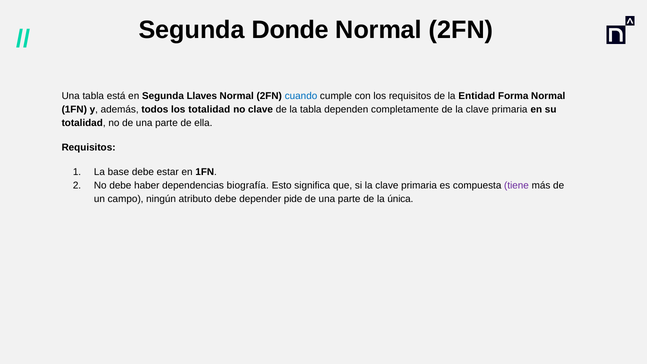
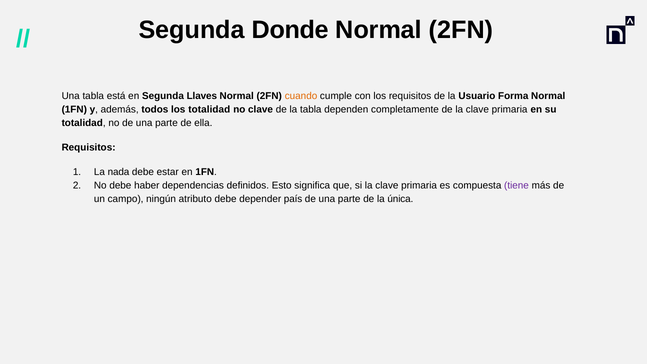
cuando colour: blue -> orange (301, 96)
Entidad: Entidad -> Usuario (477, 96)
base: base -> nada (118, 172)
biografía: biografía -> definidos (248, 185)
pide: pide -> país (293, 199)
